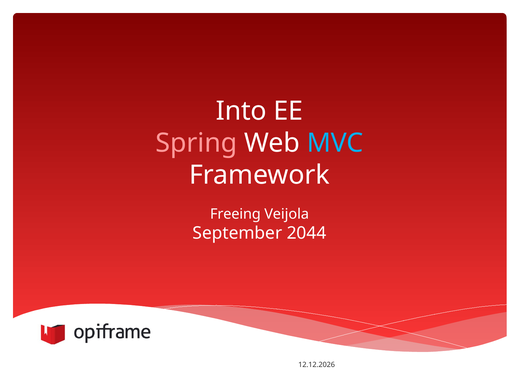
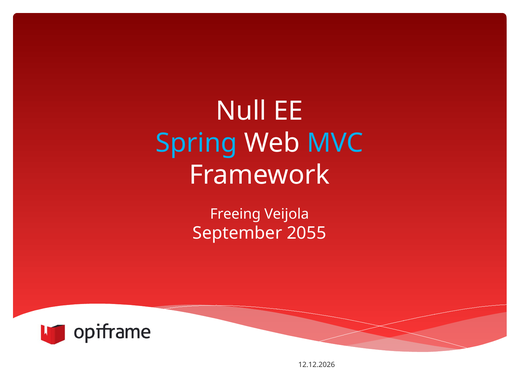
Into: Into -> Null (241, 111)
Spring colour: pink -> light blue (196, 143)
2044: 2044 -> 2055 (307, 233)
